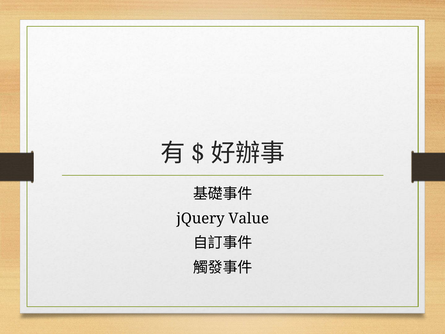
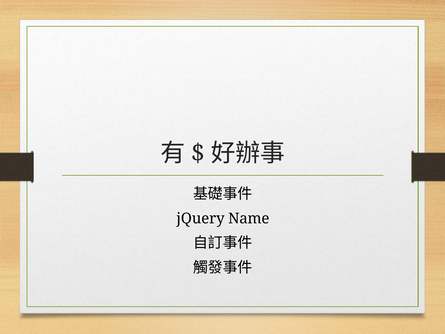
Value: Value -> Name (249, 218)
